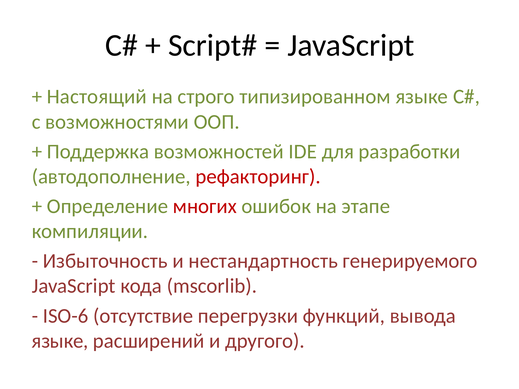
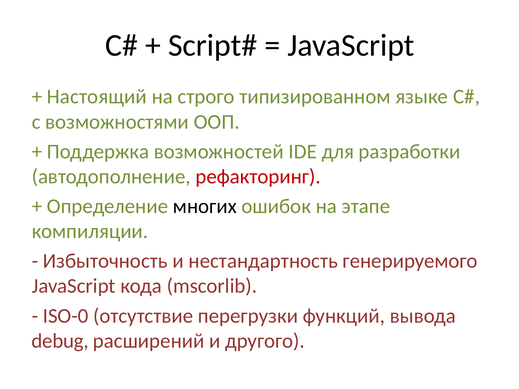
многих colour: red -> black (205, 206)
ISO-6: ISO-6 -> ISO-0 (66, 316)
языке: языке -> debug (60, 341)
